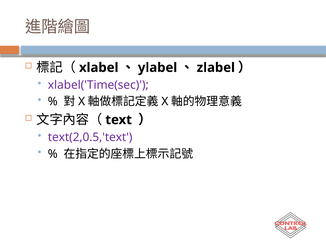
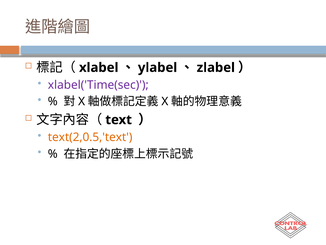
text(2,0.5,'text colour: purple -> orange (90, 137)
